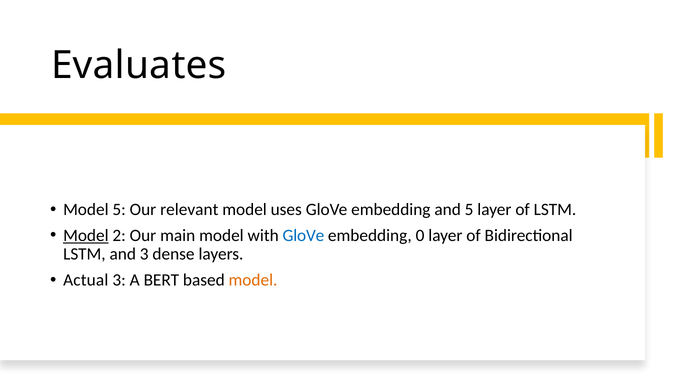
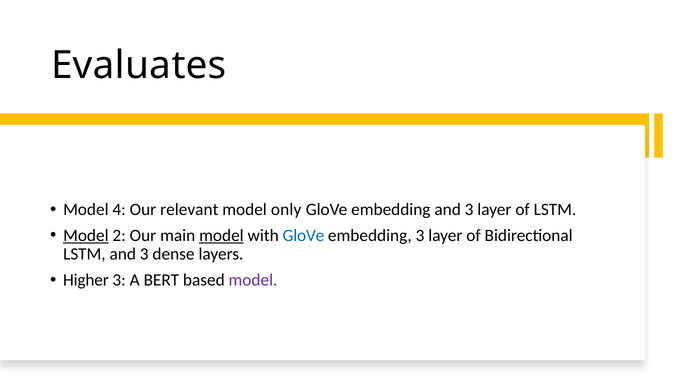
Model 5: 5 -> 4 (119, 209)
uses: uses -> only (286, 209)
embedding and 5: 5 -> 3 (469, 209)
model underline: none -> present (221, 235)
embedding 0: 0 -> 3 (420, 235)
Actual: Actual -> Higher (86, 280)
model colour: orange -> purple (253, 280)
